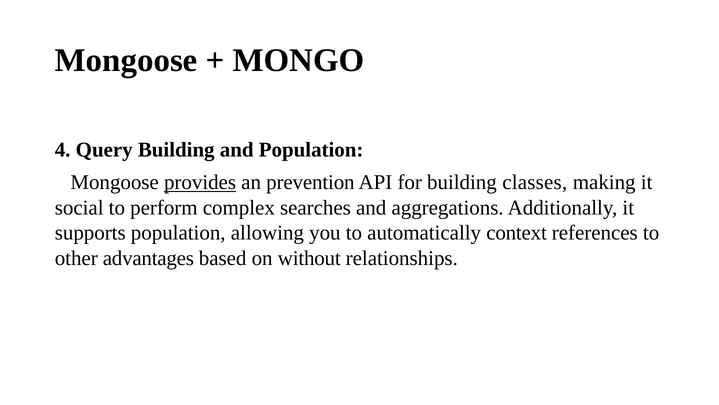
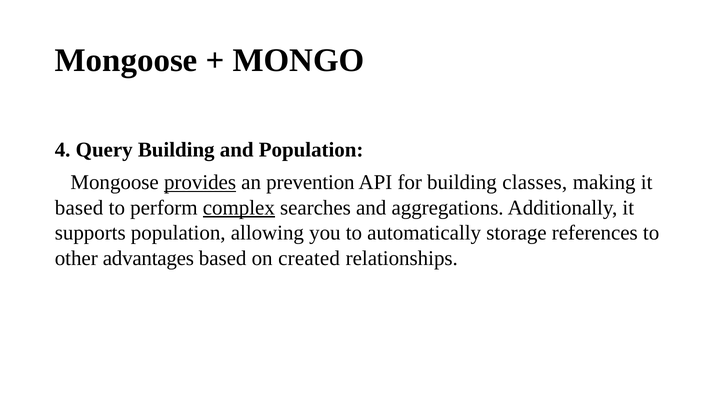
social: social -> based (79, 207)
complex underline: none -> present (239, 207)
context: context -> storage (516, 233)
without: without -> created (309, 258)
